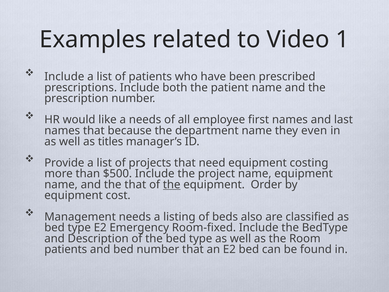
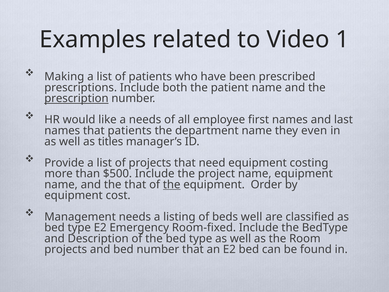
Include: Include -> Making (64, 77)
prescription underline: none -> present (76, 98)
that because: because -> patients (130, 131)
beds also: also -> well (252, 217)
patients: patients -> projects (66, 249)
